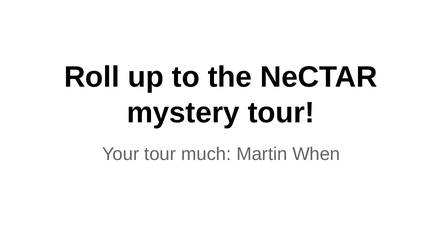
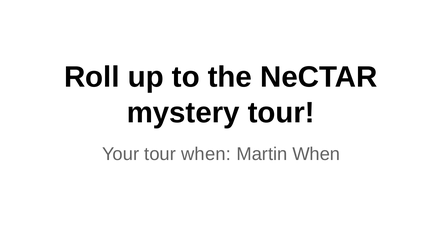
tour much: much -> when (206, 154)
